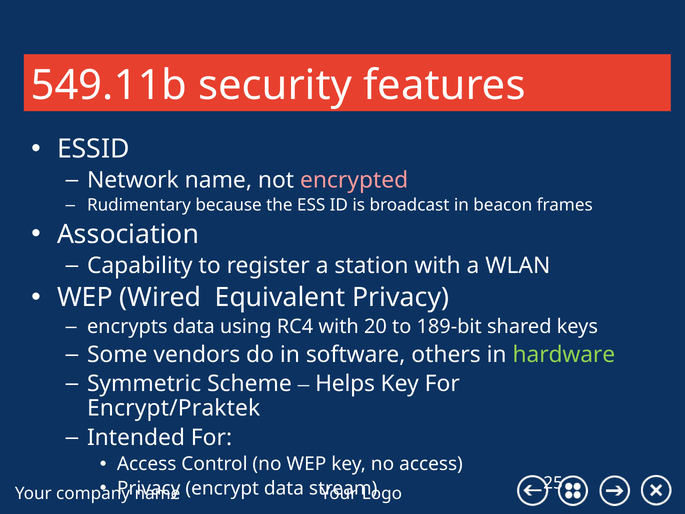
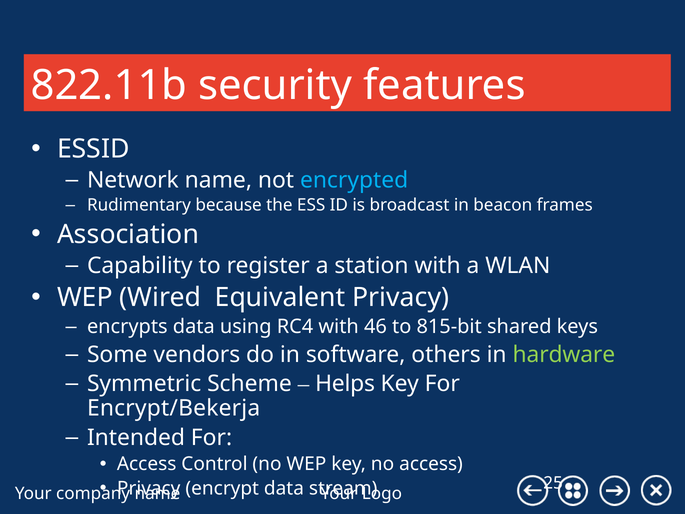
549.11b: 549.11b -> 822.11b (109, 86)
encrypted colour: pink -> light blue (354, 180)
20: 20 -> 46 (375, 327)
189-bit: 189-bit -> 815-bit (449, 327)
Encrypt/Praktek: Encrypt/Praktek -> Encrypt/Bekerja (174, 408)
